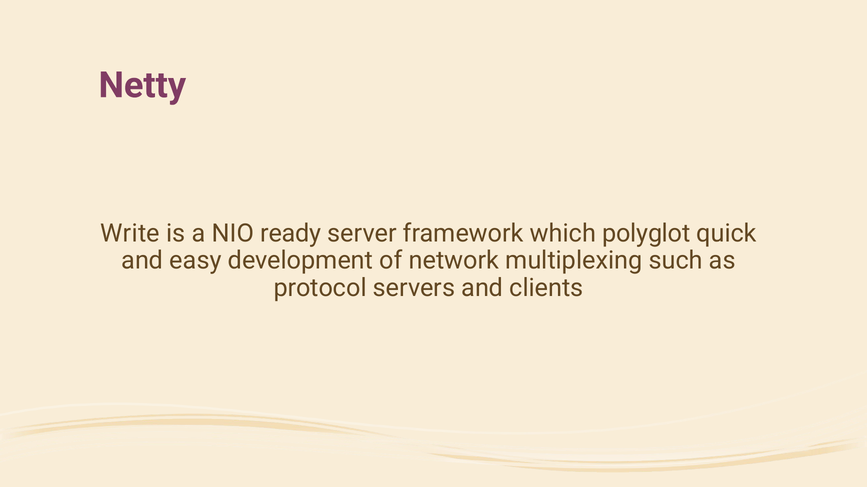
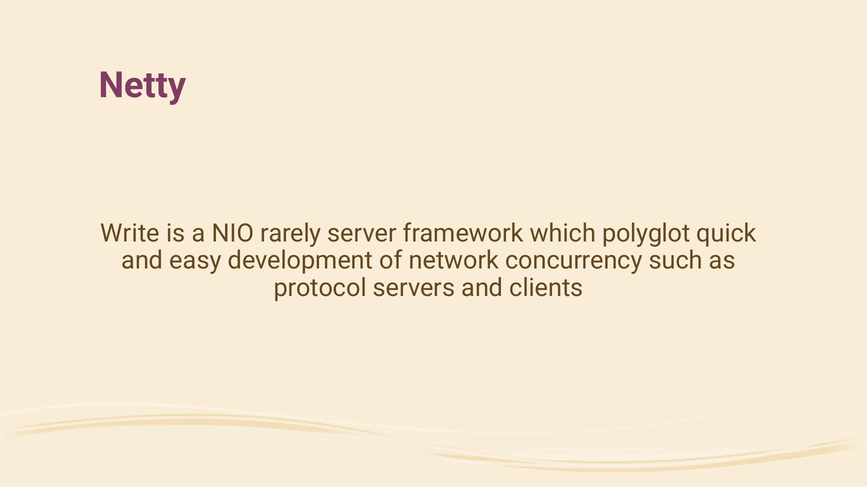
ready: ready -> rarely (291, 234)
multiplexing: multiplexing -> concurrency (574, 261)
